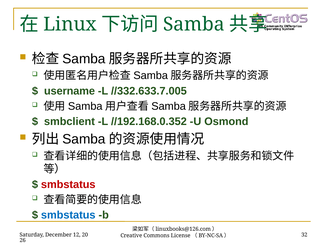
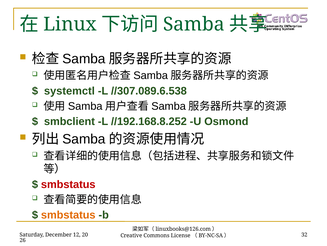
username: username -> systemctl (69, 91)
//332.633.7.005: //332.633.7.005 -> //307.089.6.538 (149, 91)
//192.168.0.352: //192.168.0.352 -> //192.168.8.252 (149, 121)
smbstatus colour: blue -> orange (68, 214)
